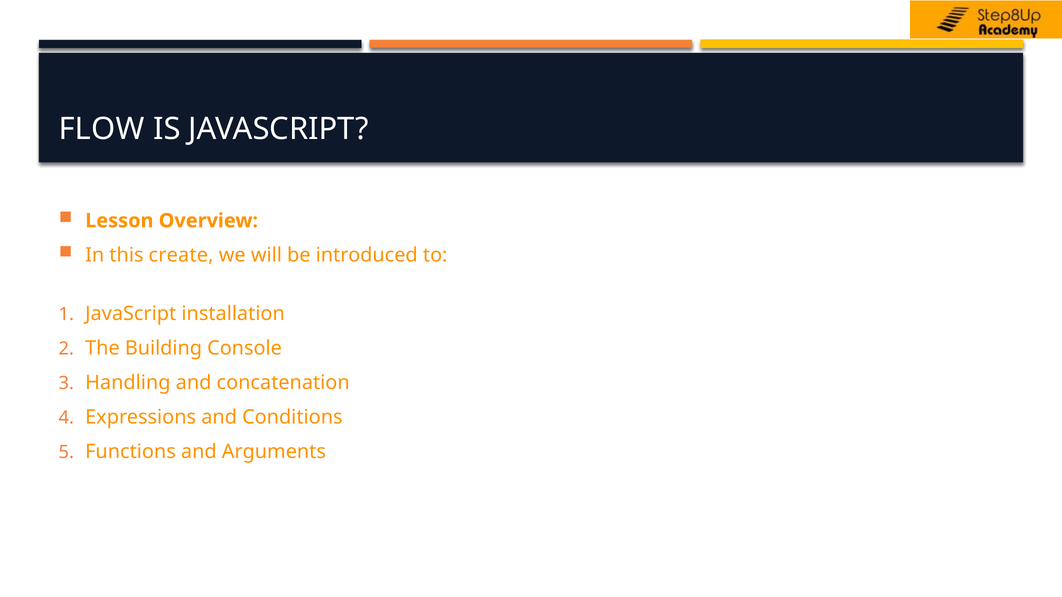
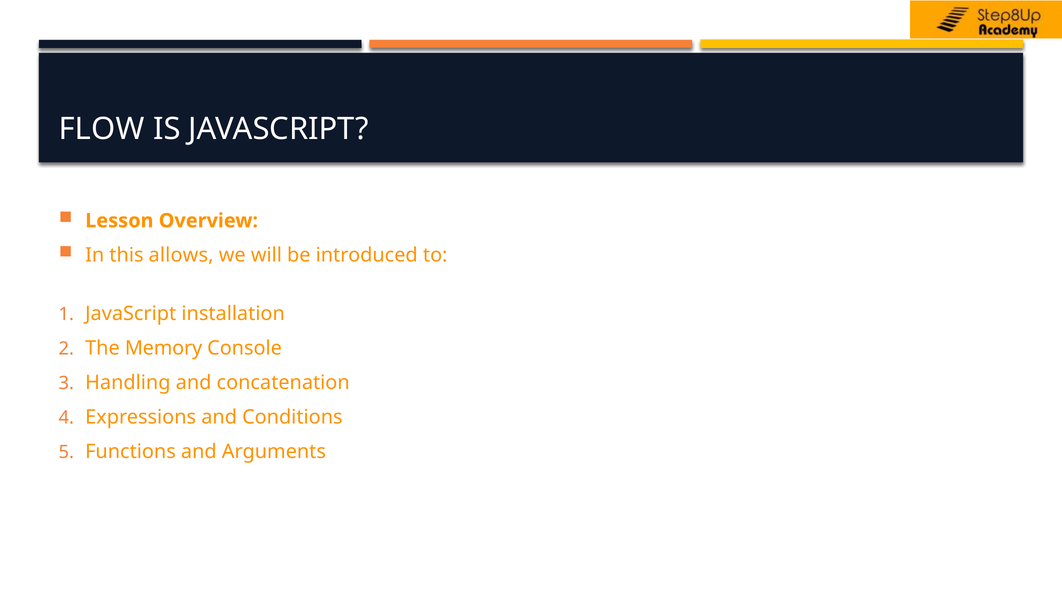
create: create -> allows (181, 255)
Building: Building -> Memory (164, 348)
